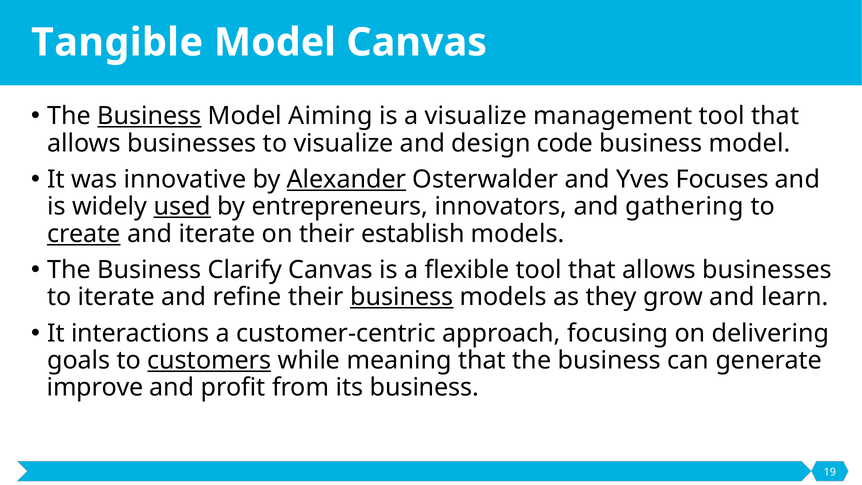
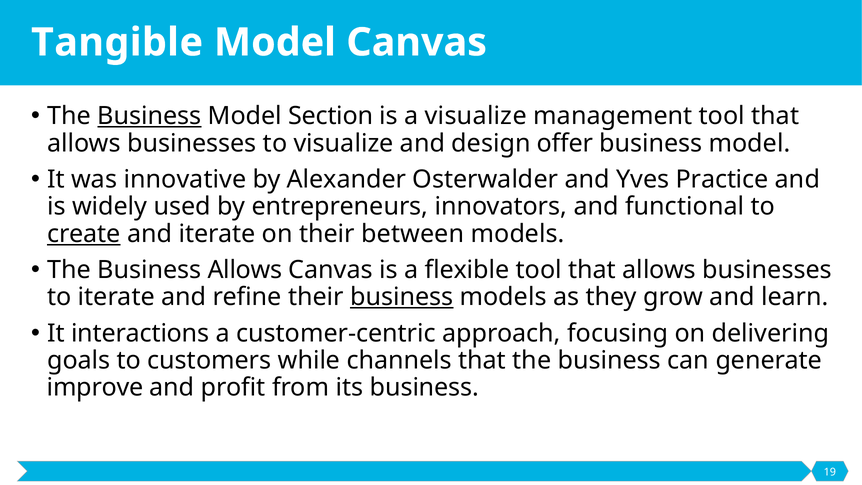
Aiming: Aiming -> Section (331, 116)
code: code -> offer (565, 143)
Alexander underline: present -> none (347, 179)
Focuses: Focuses -> Practice (722, 179)
used underline: present -> none (182, 207)
gathering: gathering -> functional (685, 207)
establish: establish -> between (413, 234)
Business Clarify: Clarify -> Allows (245, 270)
customers underline: present -> none (209, 360)
meaning: meaning -> channels (399, 360)
